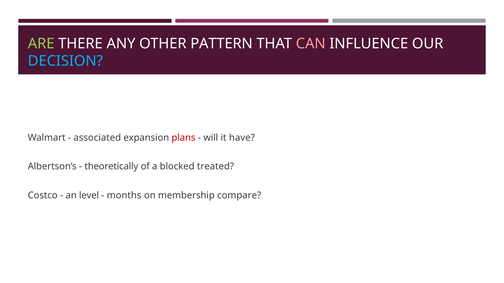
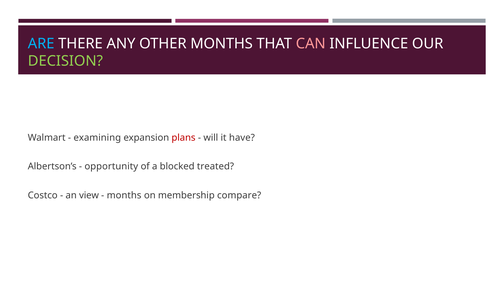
ARE colour: light green -> light blue (41, 44)
OTHER PATTERN: PATTERN -> MONTHS (222, 44)
DECISION colour: light blue -> light green (65, 61)
associated: associated -> examining (97, 138)
theoretically: theoretically -> opportunity (111, 167)
level: level -> view (89, 196)
